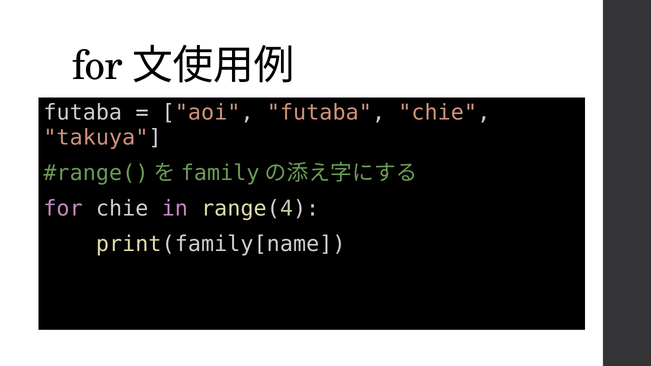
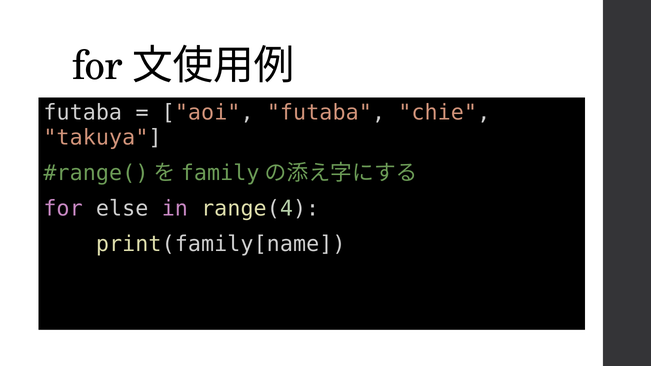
for chie: chie -> else (122, 209)
